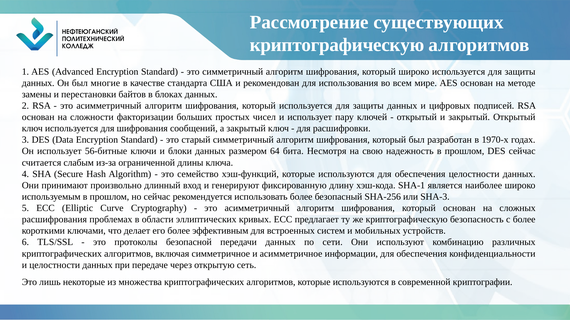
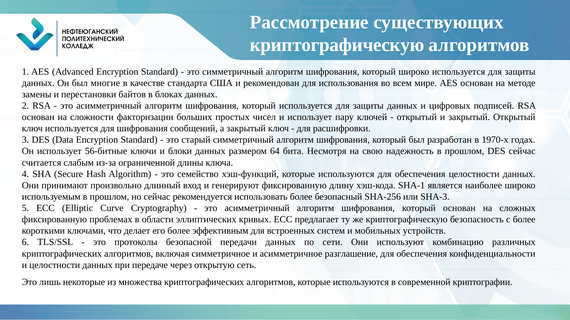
расшифрования: расшифрования -> фиксированную (54, 220)
информации: информации -> разглашение (351, 254)
